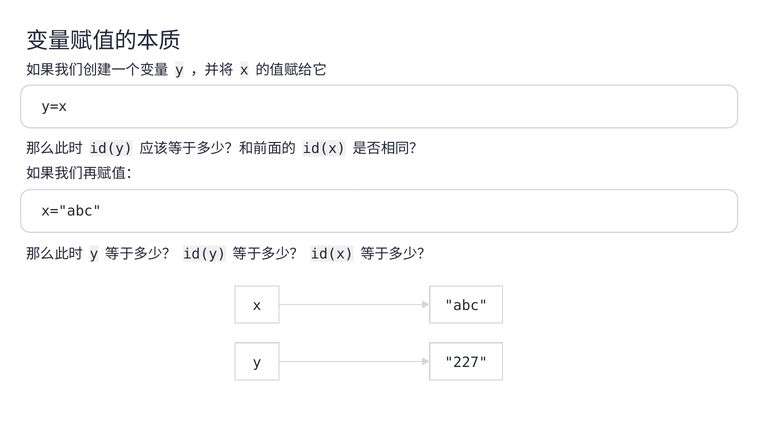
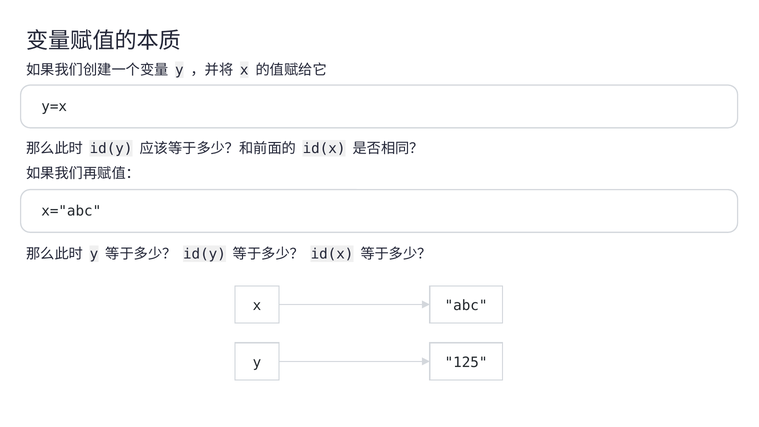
227: 227 -> 125 (466, 362)
